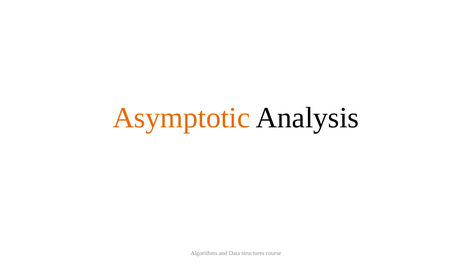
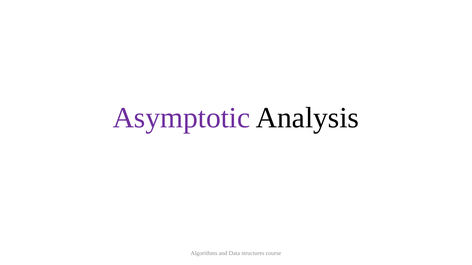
Asymptotic colour: orange -> purple (181, 118)
